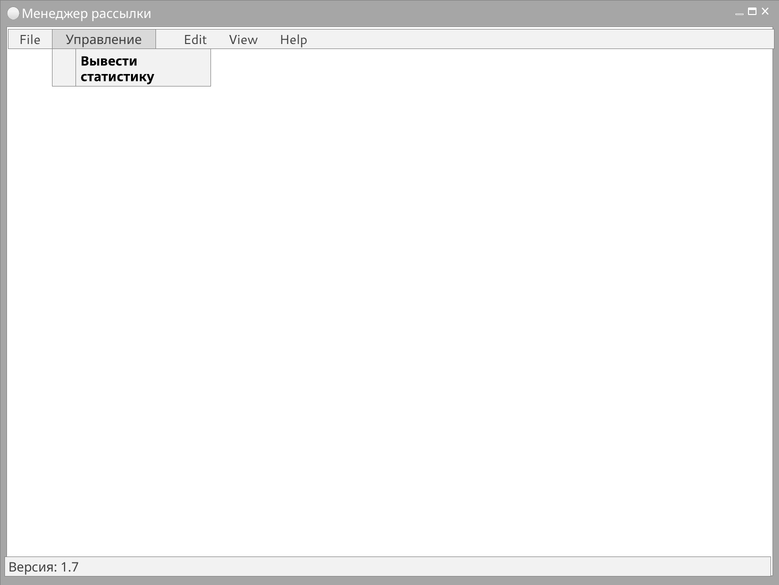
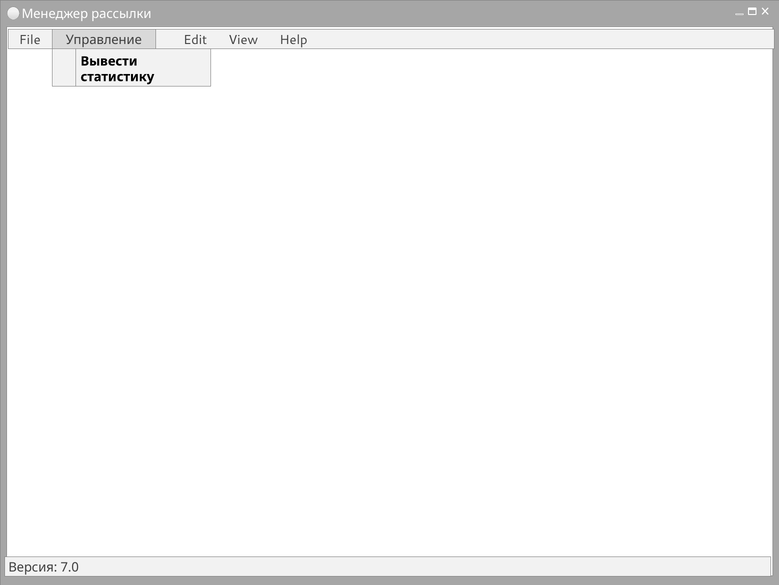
1.7: 1.7 -> 7.0 (70, 567)
